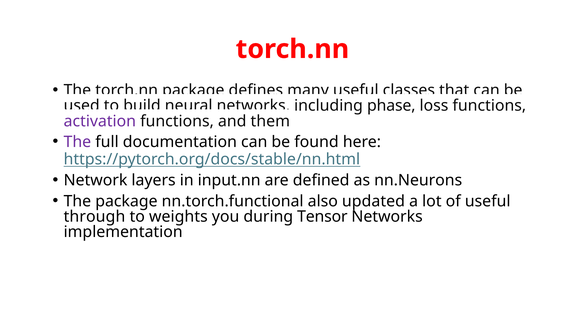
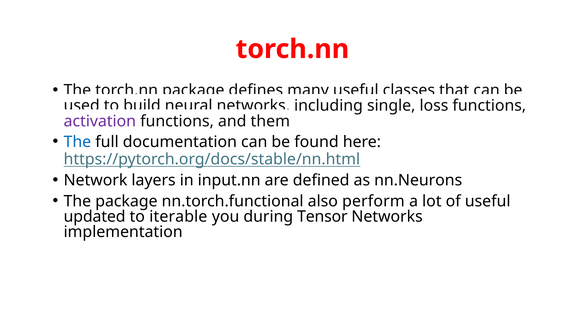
phase: phase -> single (391, 106)
The colour: purple -> blue (77, 142)
updated: updated -> perform (373, 201)
through: through -> updated (95, 217)
weights: weights -> iterable (178, 217)
